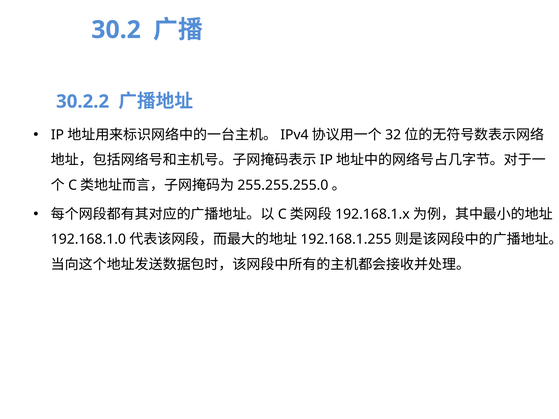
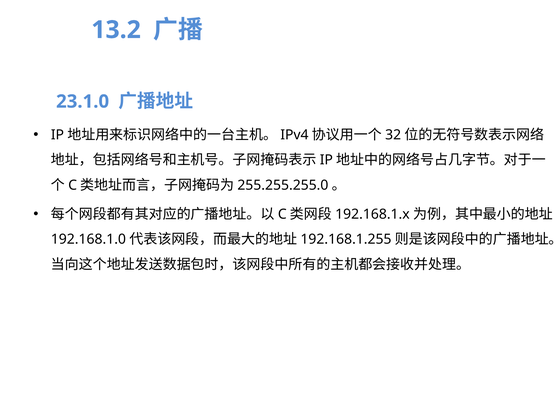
30.2: 30.2 -> 13.2 (116, 30)
30.2.2: 30.2.2 -> 23.1.0 (83, 102)
